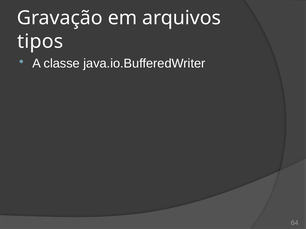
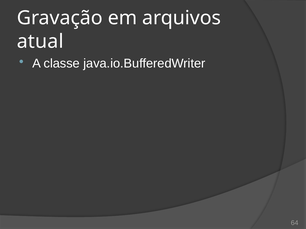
tipos: tipos -> atual (40, 41)
